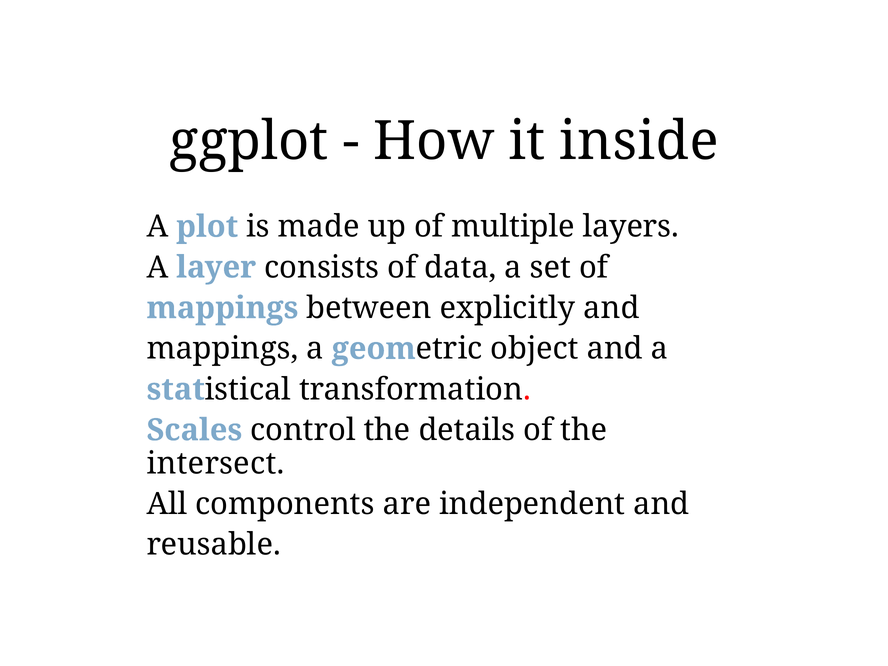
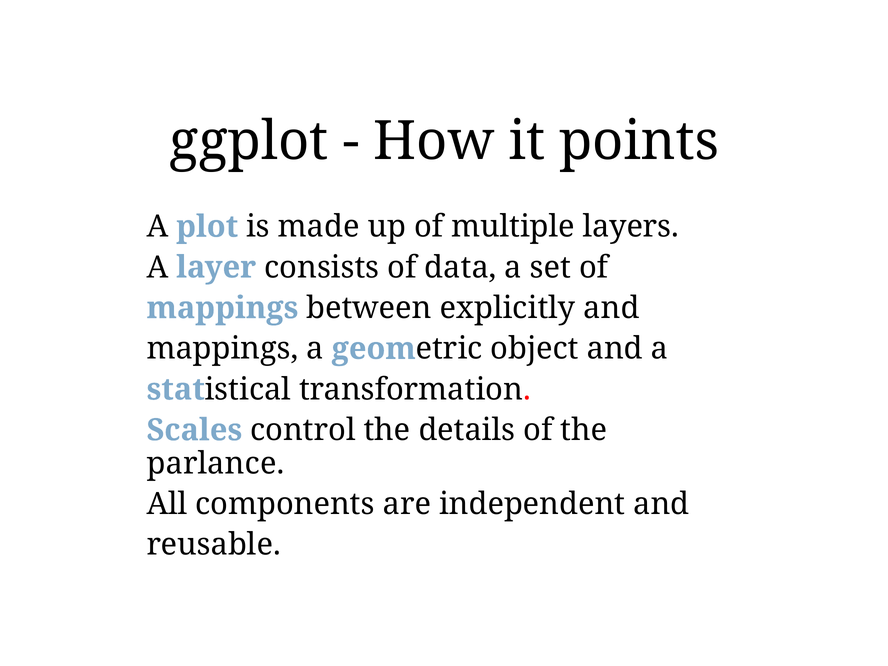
inside: inside -> points (639, 142)
intersect: intersect -> parlance (215, 463)
